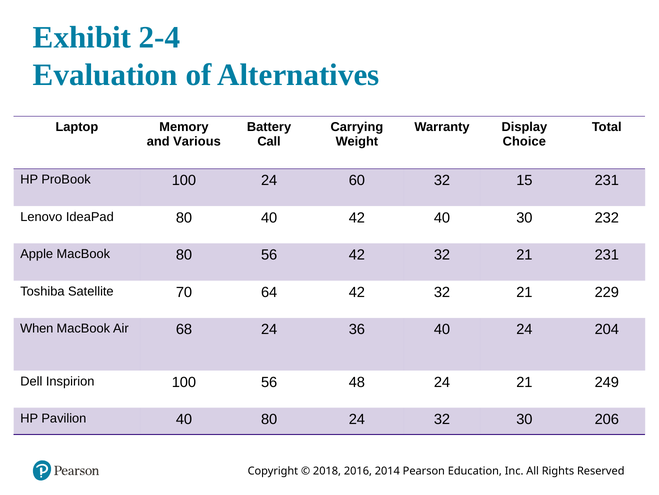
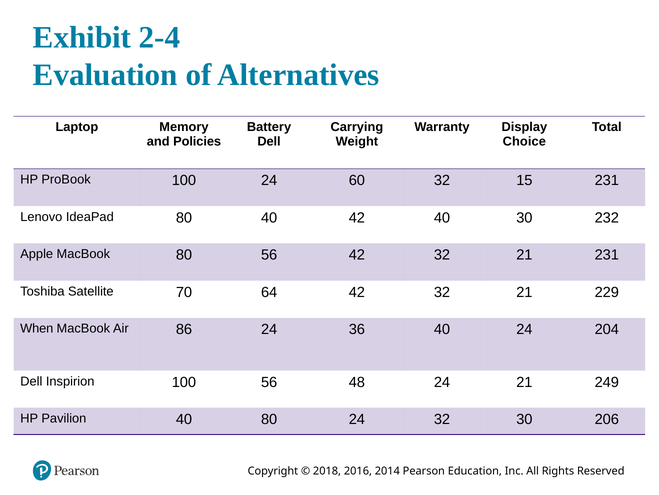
Various: Various -> Policies (197, 141)
Call: Call -> Dell (269, 141)
68: 68 -> 86 (184, 329)
